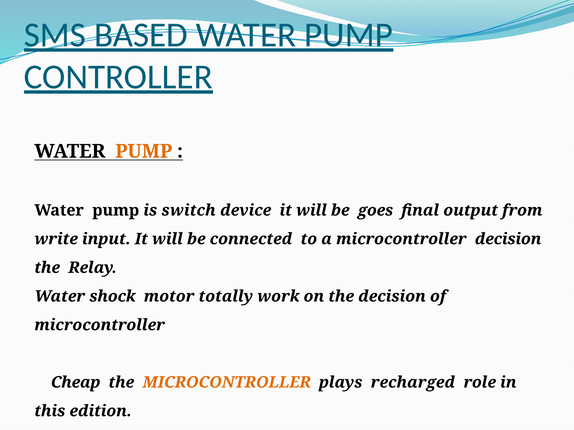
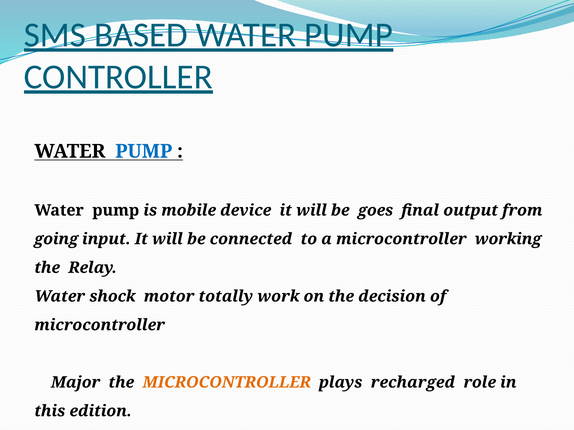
PUMP colour: orange -> blue (144, 151)
switch: switch -> mobile (189, 211)
write: write -> going (56, 239)
microcontroller decision: decision -> working (508, 239)
Cheap: Cheap -> Major (76, 383)
